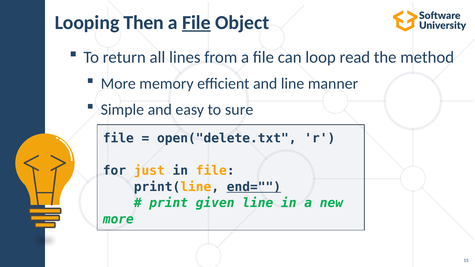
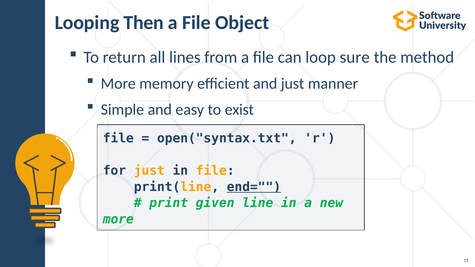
File underline: present -> none (196, 23)
read: read -> sure (355, 57)
and line: line -> just (293, 84)
sure: sure -> exist (239, 110)
open("delete.txt: open("delete.txt -> open("syntax.txt (227, 138)
